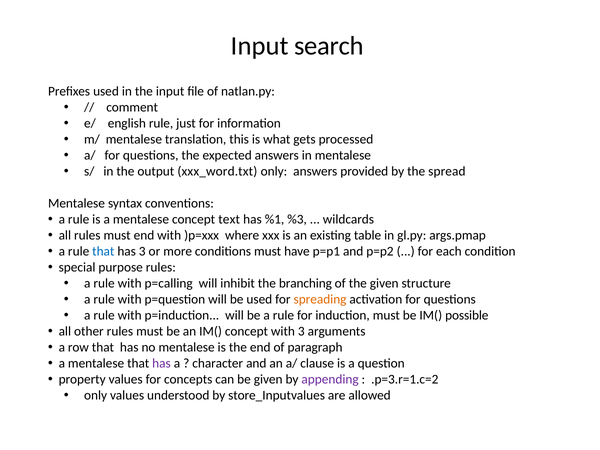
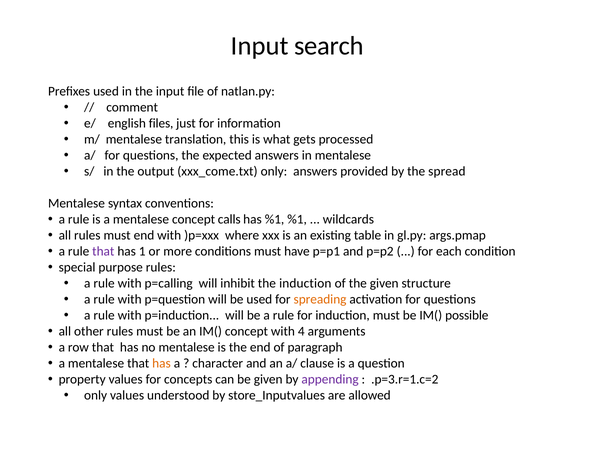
english rule: rule -> files (161, 124)
xxx_word.txt: xxx_word.txt -> xxx_come.txt (217, 171)
text: text -> calls (229, 219)
%1 %3: %3 -> %1 (297, 219)
that colour: blue -> purple (103, 251)
has 3: 3 -> 1 (142, 251)
the branching: branching -> induction (305, 283)
with 3: 3 -> 4 (301, 331)
has colour: purple -> orange (162, 363)
